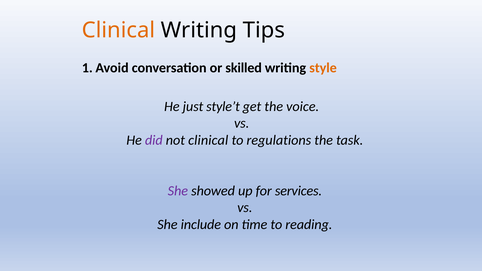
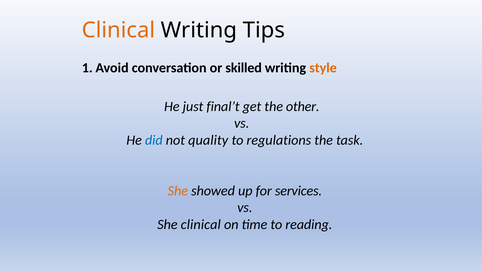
style’t: style’t -> final’t (223, 106)
voice: voice -> other (303, 106)
did colour: purple -> blue (154, 140)
not clinical: clinical -> quality (208, 140)
She colour: purple -> orange (178, 191)
She include: include -> clinical (201, 225)
